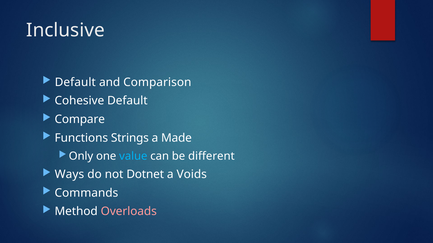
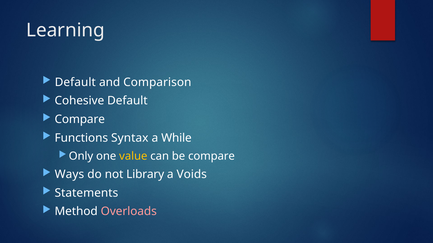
Inclusive: Inclusive -> Learning (66, 30)
Strings: Strings -> Syntax (130, 138)
Made: Made -> While (176, 138)
value colour: light blue -> yellow (133, 156)
be different: different -> compare (211, 156)
Dotnet: Dotnet -> Library (145, 175)
Commands: Commands -> Statements (86, 193)
